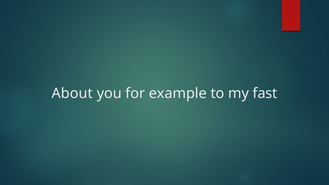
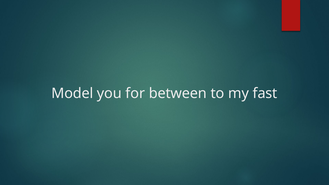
About: About -> Model (72, 94)
example: example -> between (178, 94)
